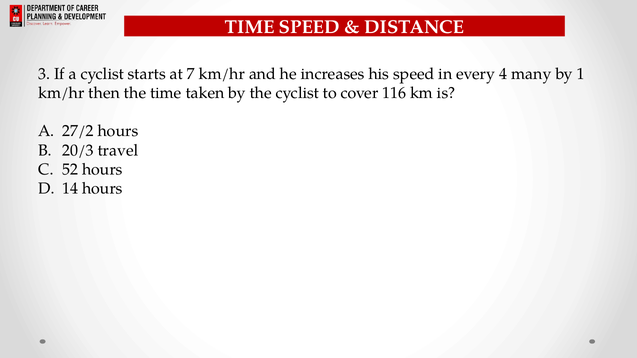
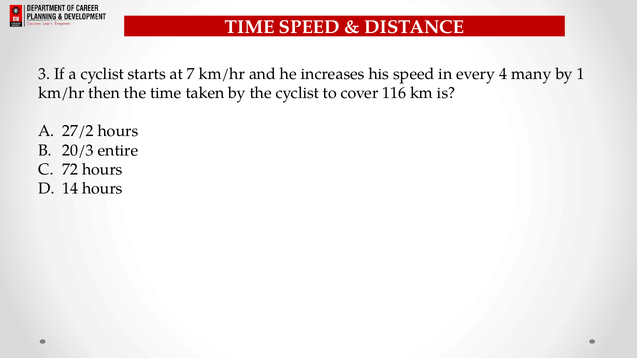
travel: travel -> entire (118, 150)
52: 52 -> 72 (70, 170)
